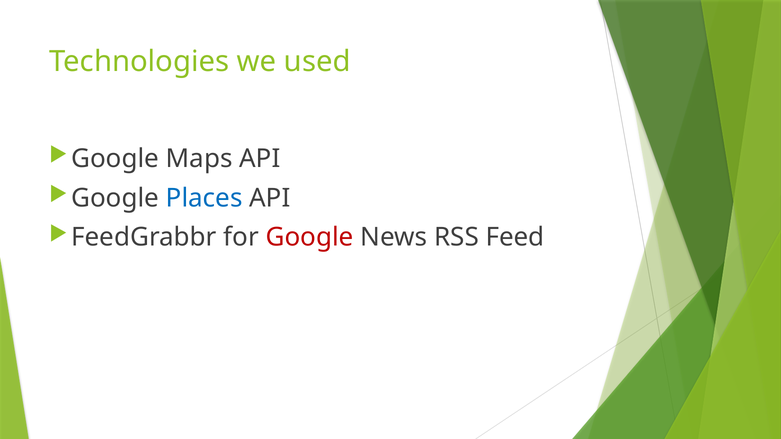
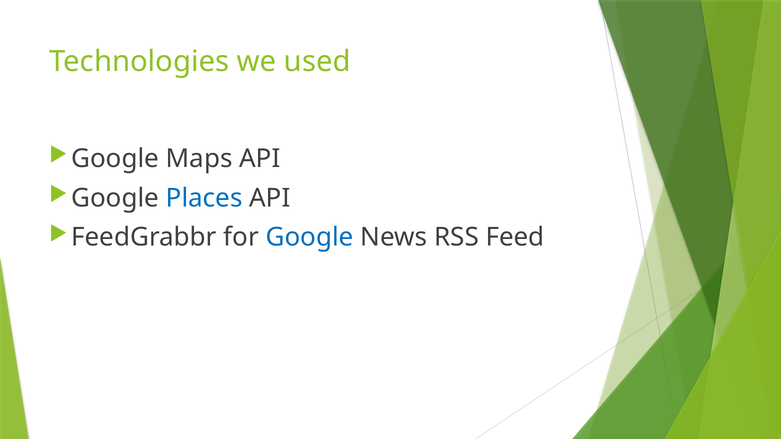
Google colour: red -> blue (310, 238)
